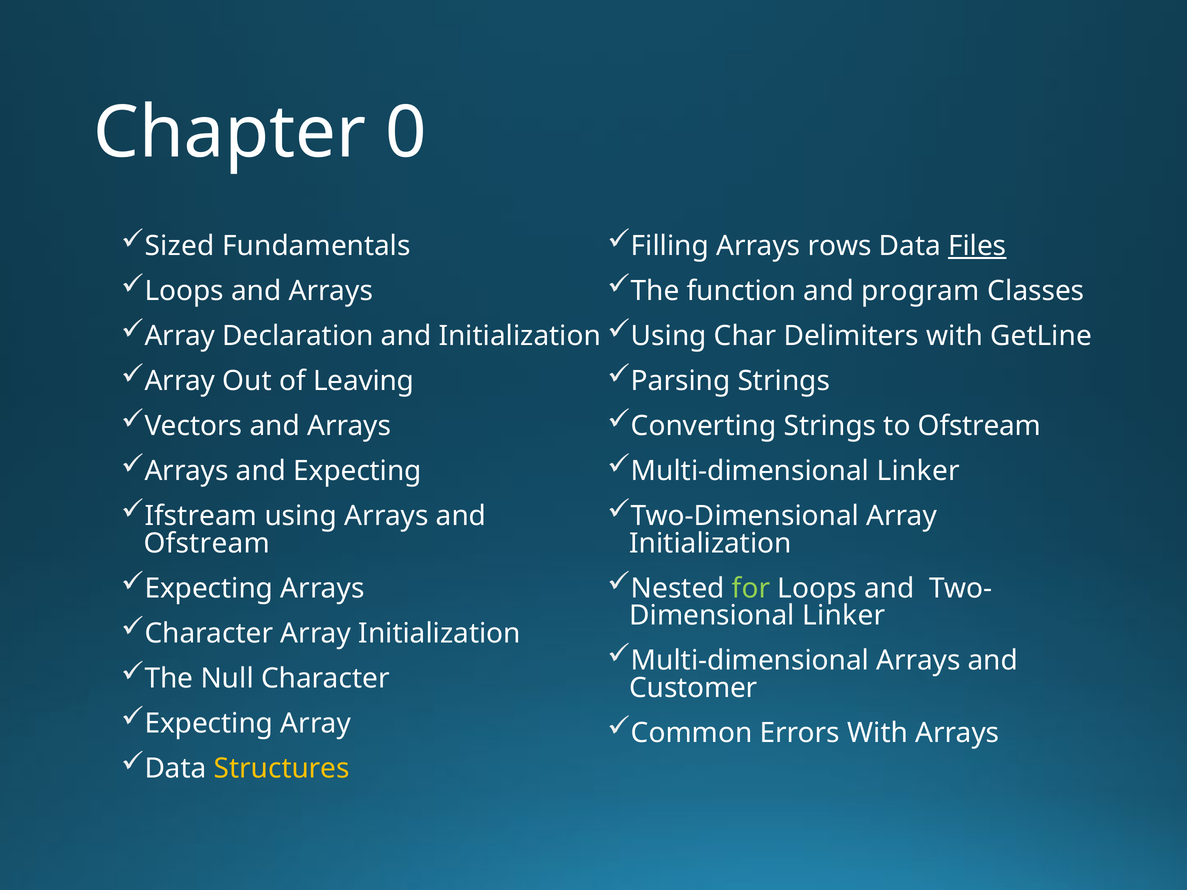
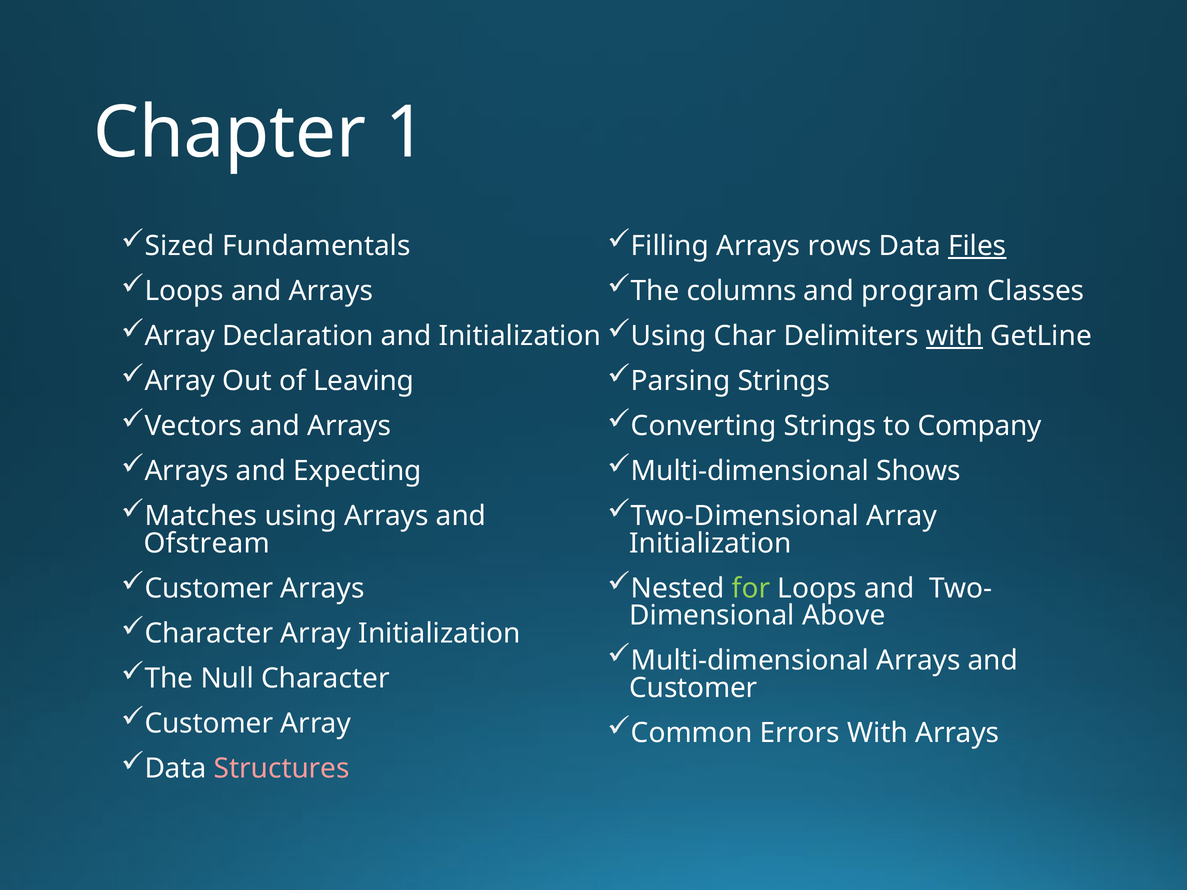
0: 0 -> 1 (406, 133)
function: function -> columns (742, 291)
with underline: none -> present (955, 336)
to Ofstream: Ofstream -> Company (980, 426)
Multi-dimensional Linker: Linker -> Shows (919, 471)
Ifstream: Ifstream -> Matches (201, 516)
Expecting: Expecting -> Customer (209, 589)
Linker: Linker -> Above (844, 616)
Expecting: Expecting -> Customer (209, 724)
Structures colour: yellow -> pink (282, 769)
